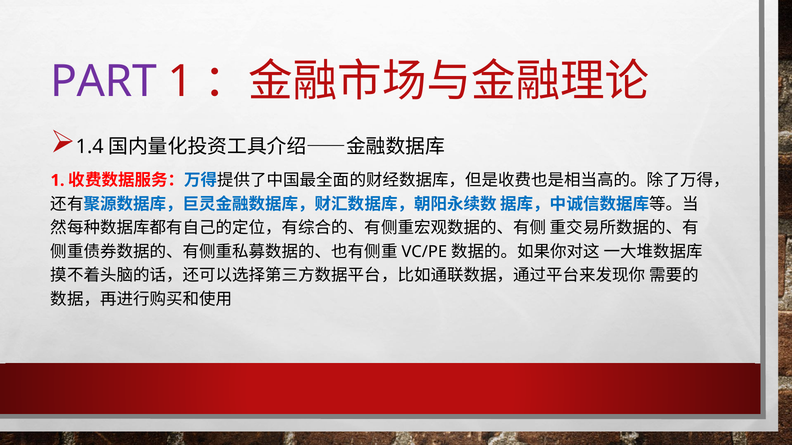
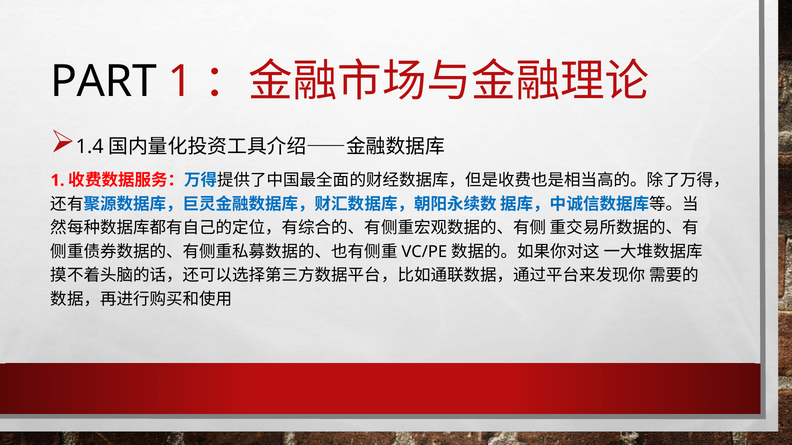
PART colour: purple -> black (104, 82)
